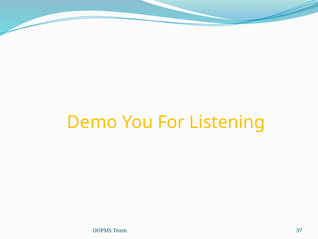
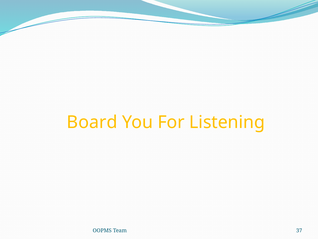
Demo: Demo -> Board (92, 122)
